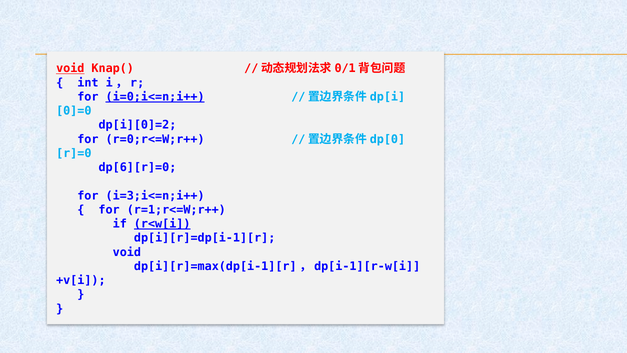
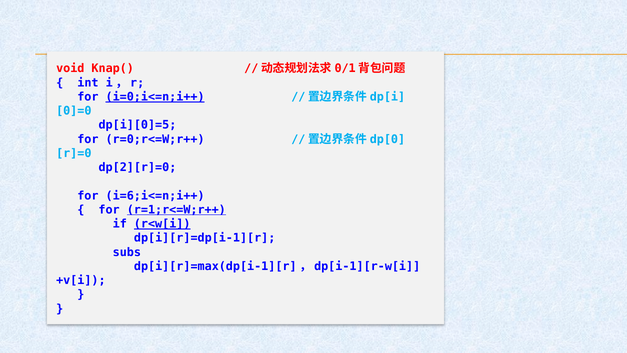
void underline: present -> none (70, 69)
dp[i][0]=2: dp[i][0]=2 -> dp[i][0]=5 (137, 125)
dp[6][r]=0: dp[6][r]=0 -> dp[2][r]=0 (137, 167)
i=3;i<=n;i++: i=3;i<=n;i++ -> i=6;i<=n;i++ (155, 196)
r=1;r<=W;r++ underline: none -> present (176, 210)
void: void -> subs (127, 252)
